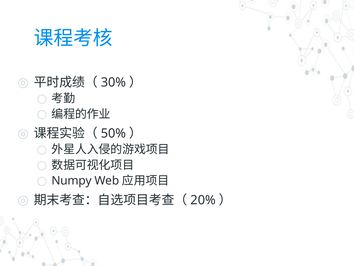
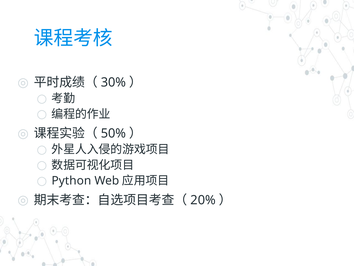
Numpy: Numpy -> Python (71, 180)
